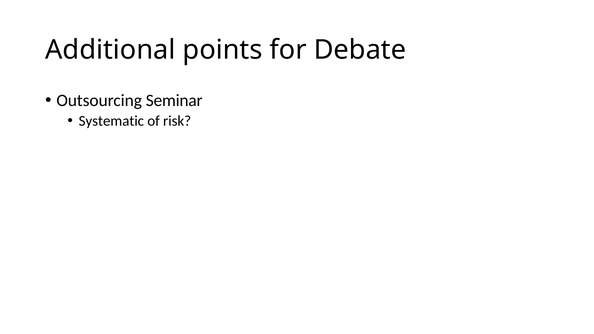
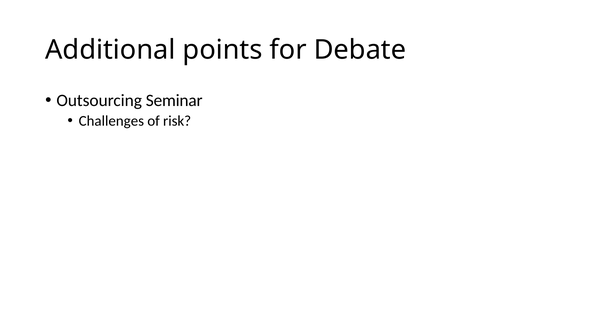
Systematic: Systematic -> Challenges (111, 121)
